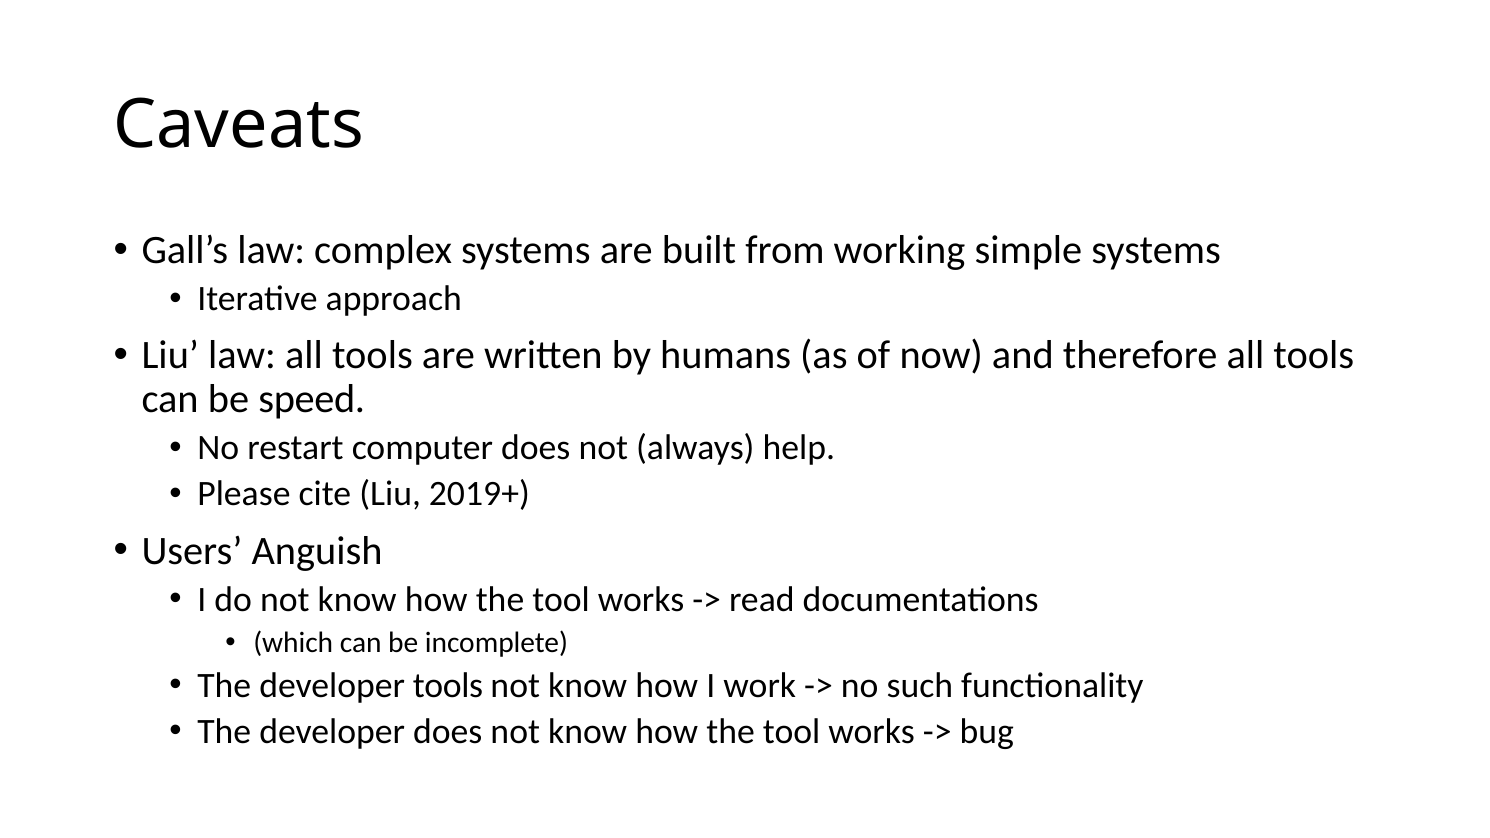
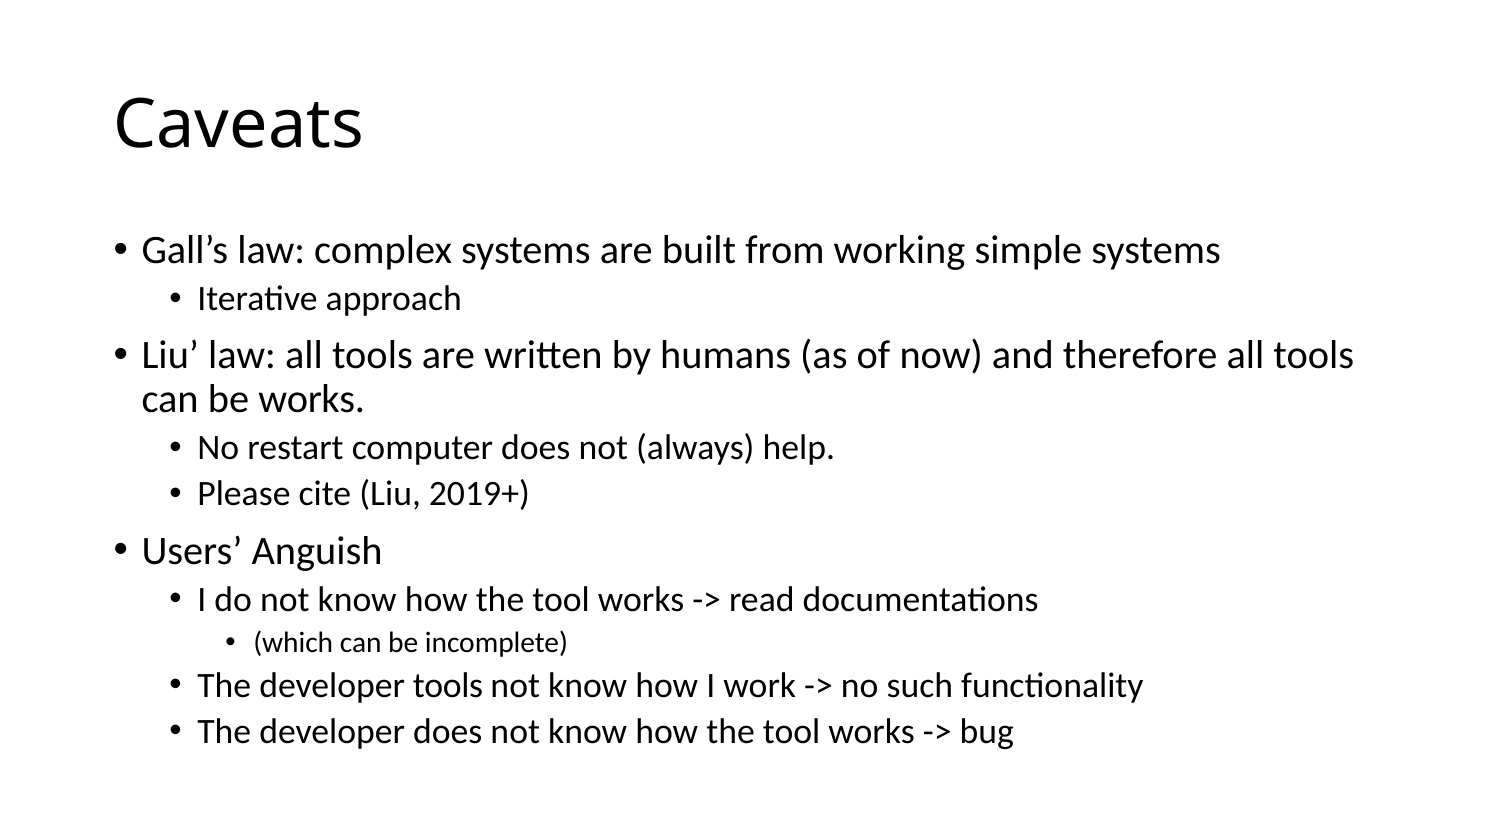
be speed: speed -> works (312, 399)
